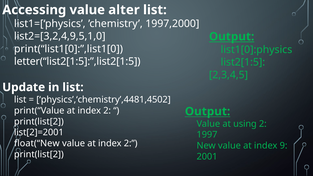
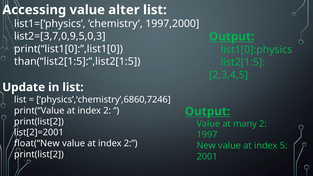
list2=[3,2,4,9,5,1,0: list2=[3,2,4,9,5,1,0 -> list2=[3,7,0,9,5,0,3 (60, 36)
letter(“list2[1:5]:”,list2[1:5: letter(“list2[1:5]:”,list2[1:5 -> than(“list2[1:5]:”,list2[1:5 (77, 61)
physics’,‘chemistry’,4481,4502: physics’,‘chemistry’,4481,4502 -> physics’,‘chemistry’,6860,7246 (104, 100)
using: using -> many (245, 124)
9: 9 -> 5 (284, 146)
